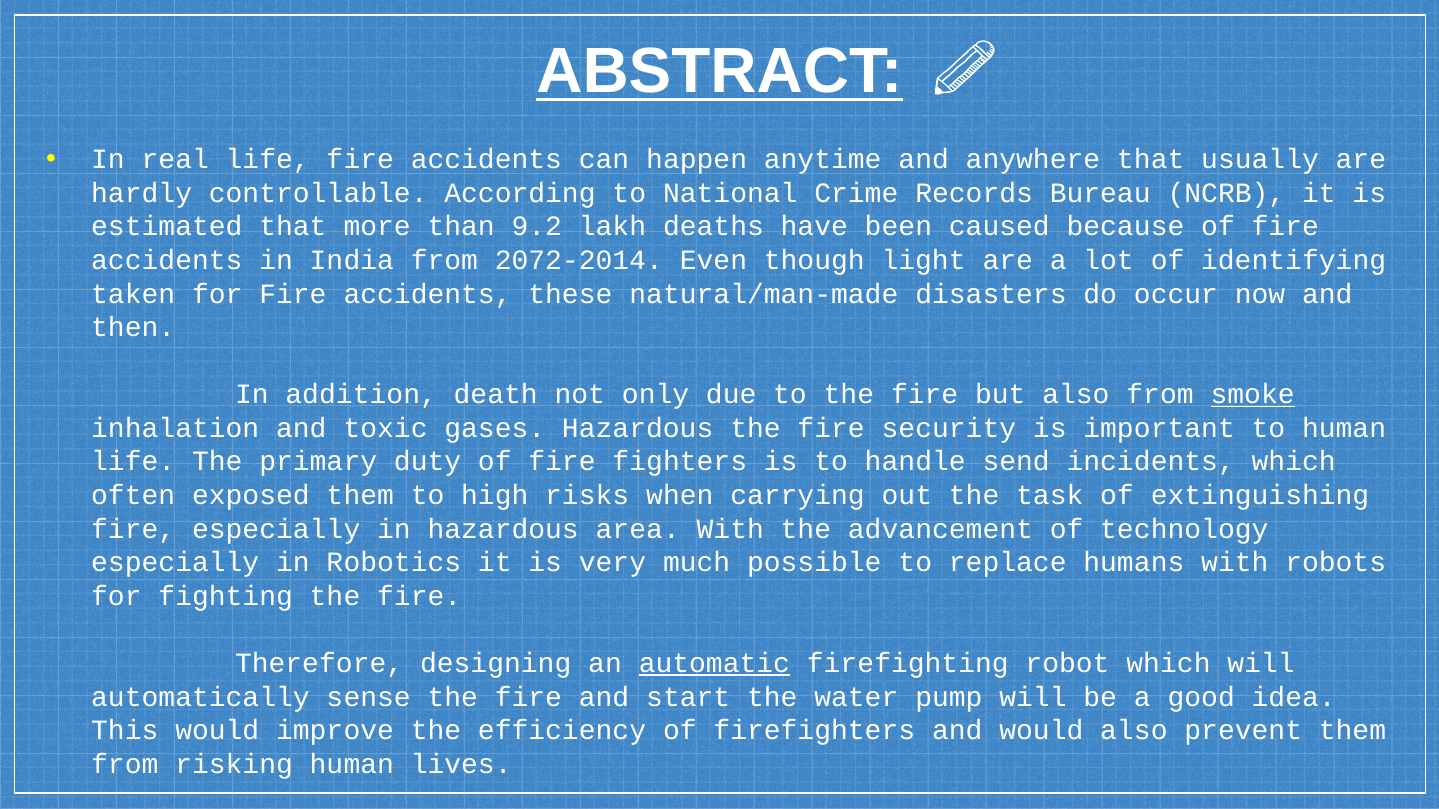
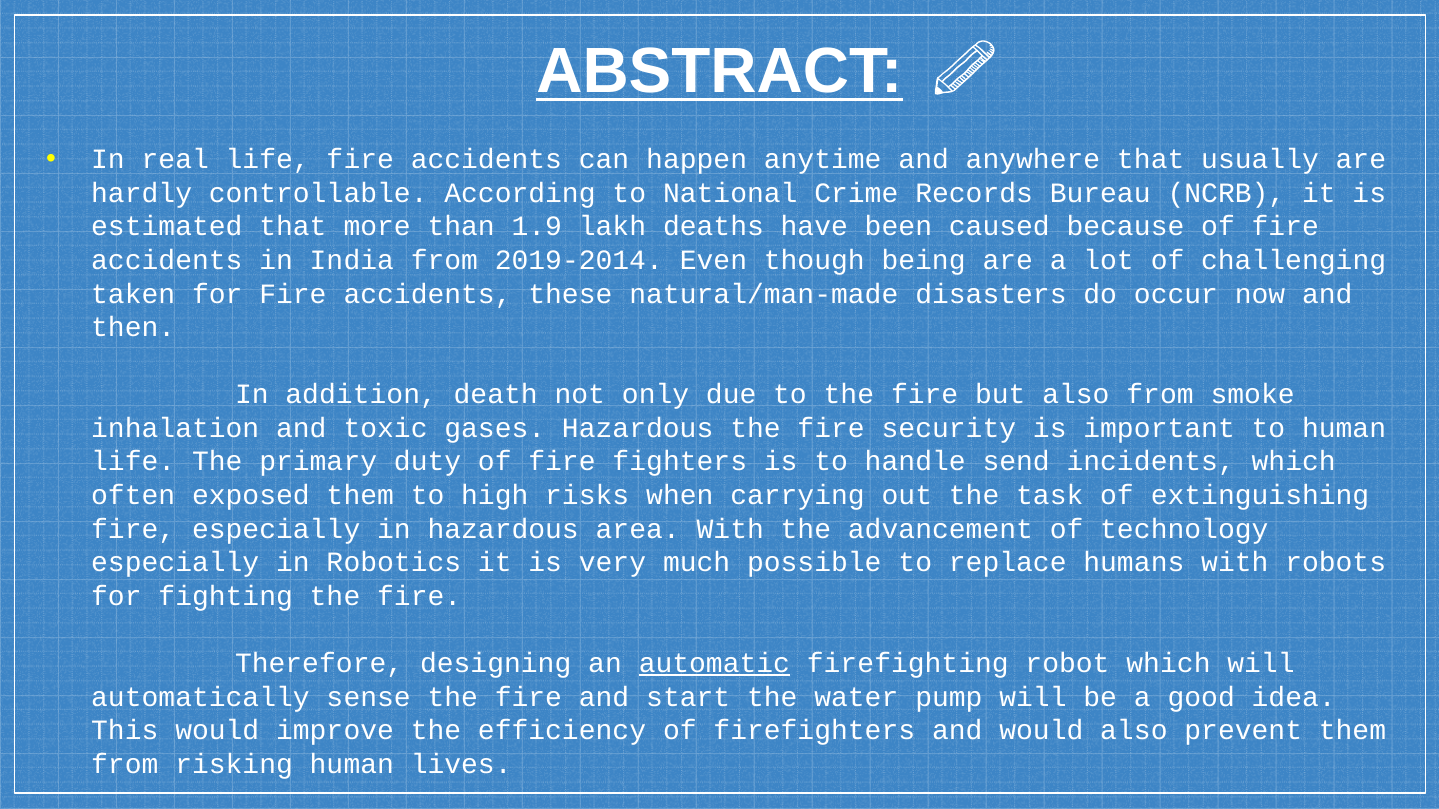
9.2: 9.2 -> 1.9 (537, 227)
2072-2014: 2072-2014 -> 2019-2014 (579, 260)
light: light -> being (924, 260)
identifying: identifying -> challenging (1294, 260)
smoke underline: present -> none (1253, 395)
